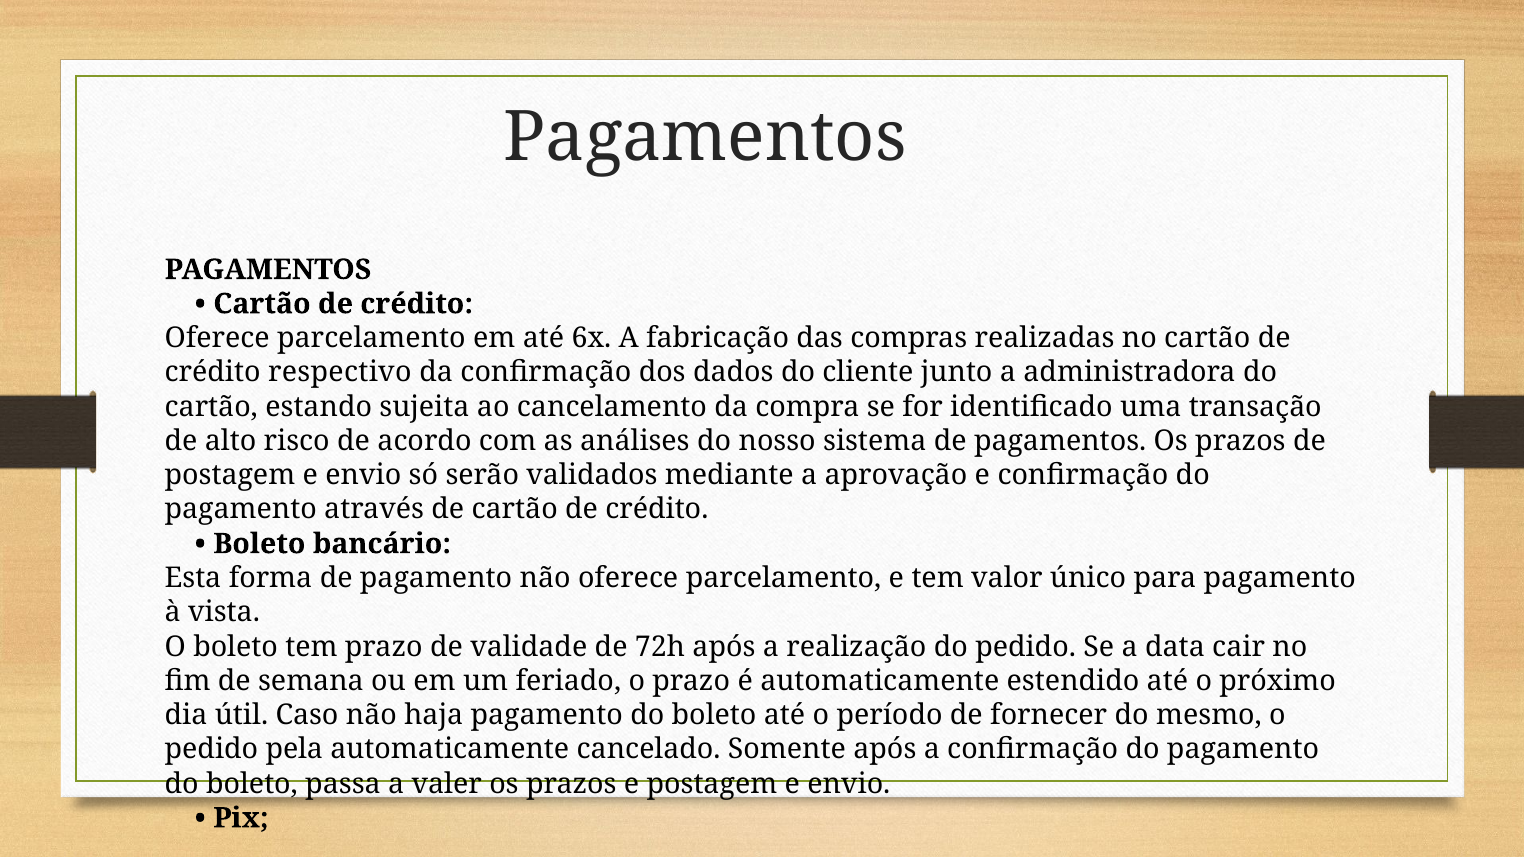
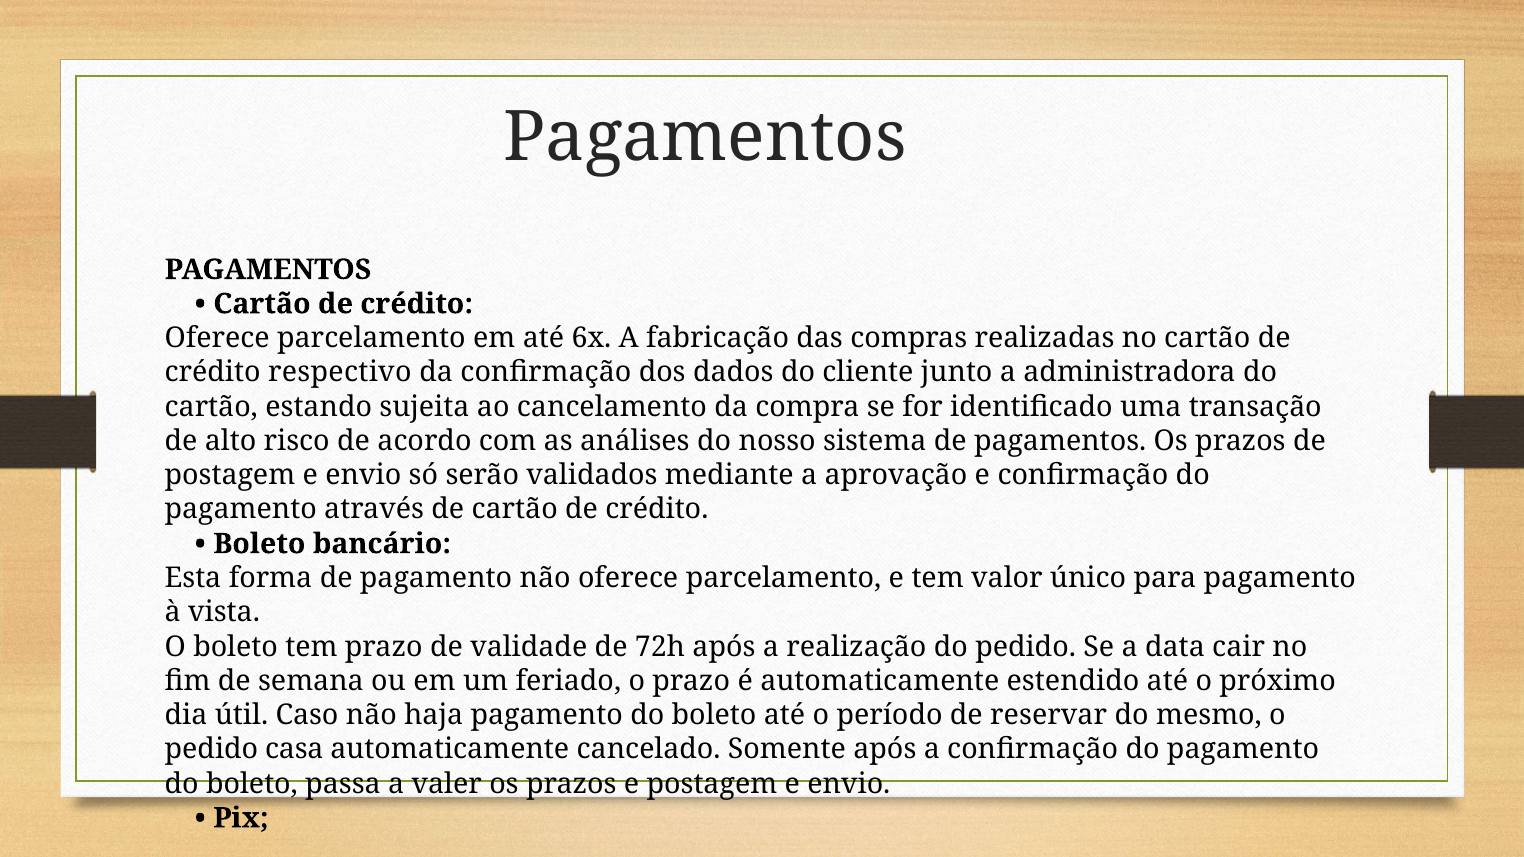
fornecer: fornecer -> reservar (1049, 715)
pela: pela -> casa (294, 750)
